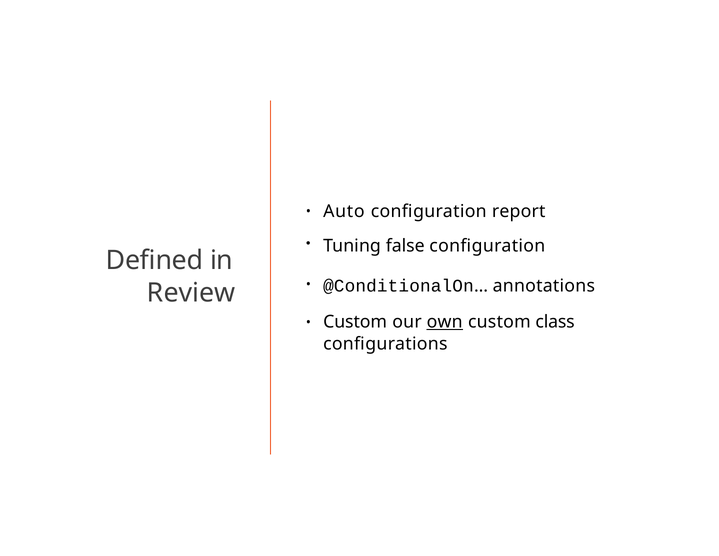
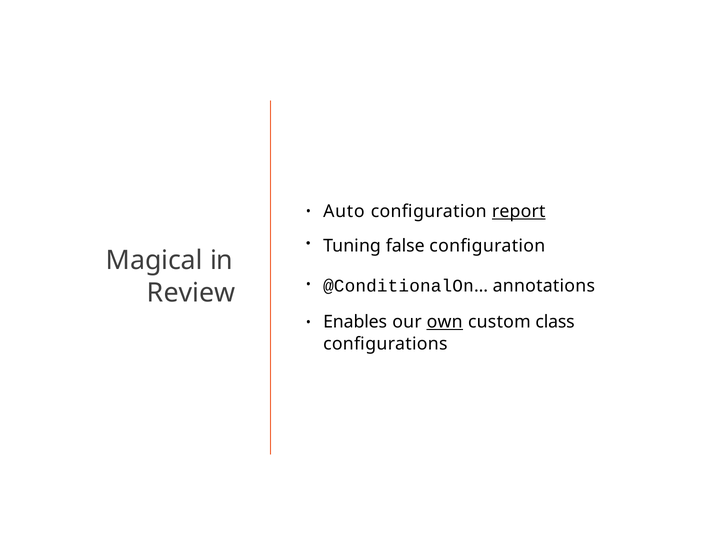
report underline: none -> present (519, 211)
Defined: Defined -> Magical (154, 260)
Custom: Custom -> Enables (355, 322)
